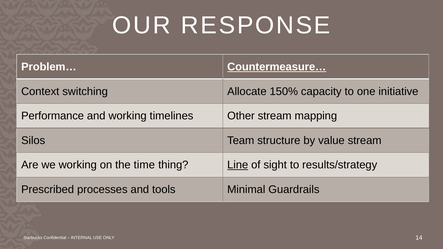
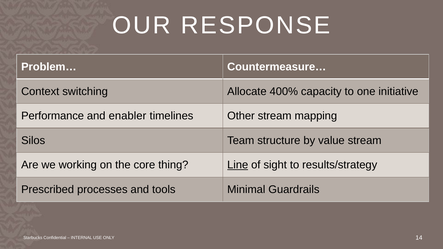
Countermeasure… underline: present -> none (277, 67)
150%: 150% -> 400% (284, 91)
and working: working -> enabler (128, 116)
time: time -> core (144, 165)
